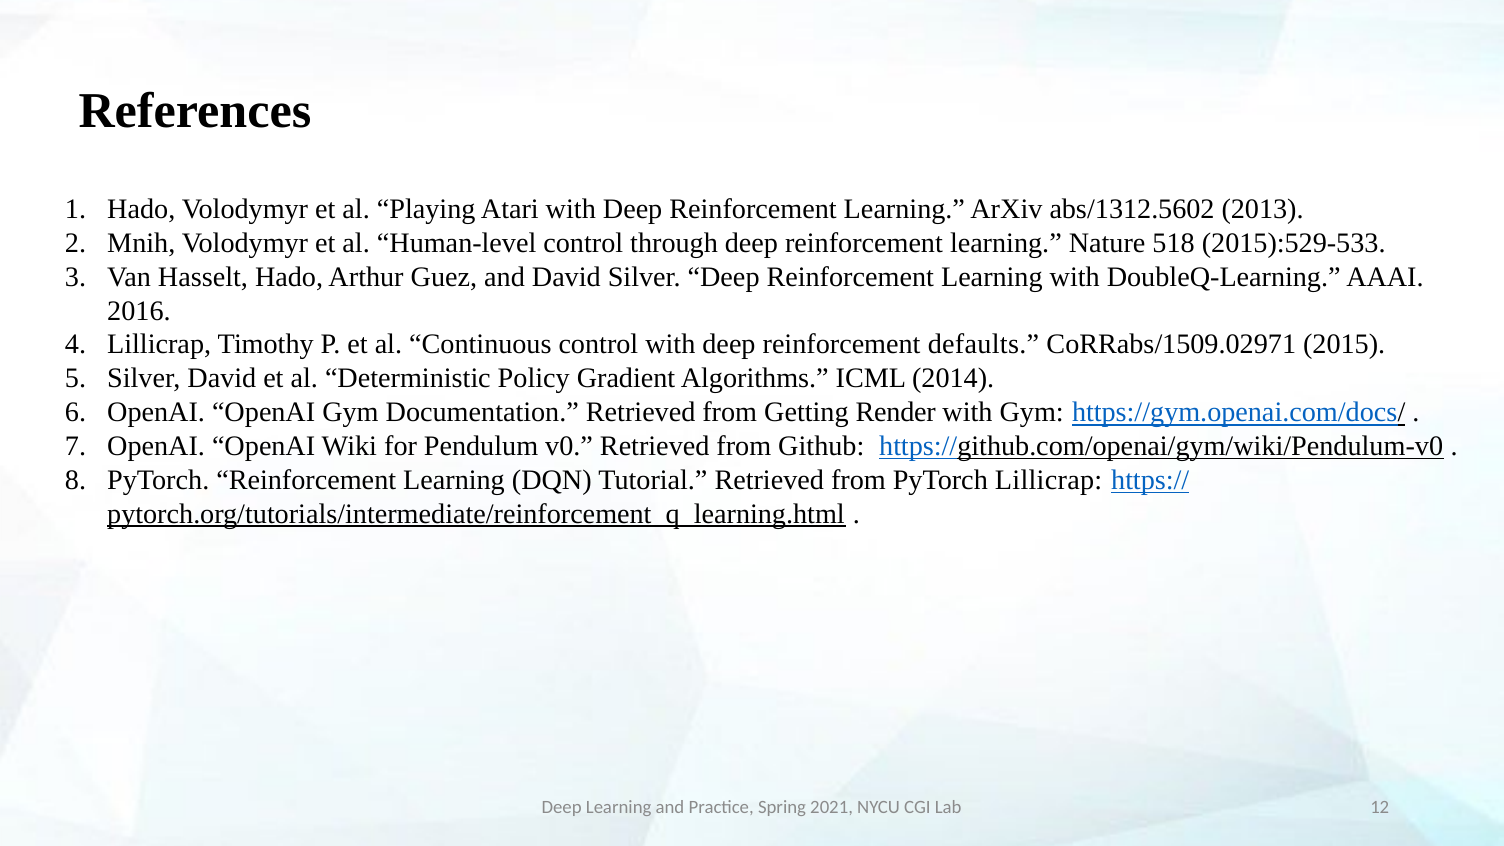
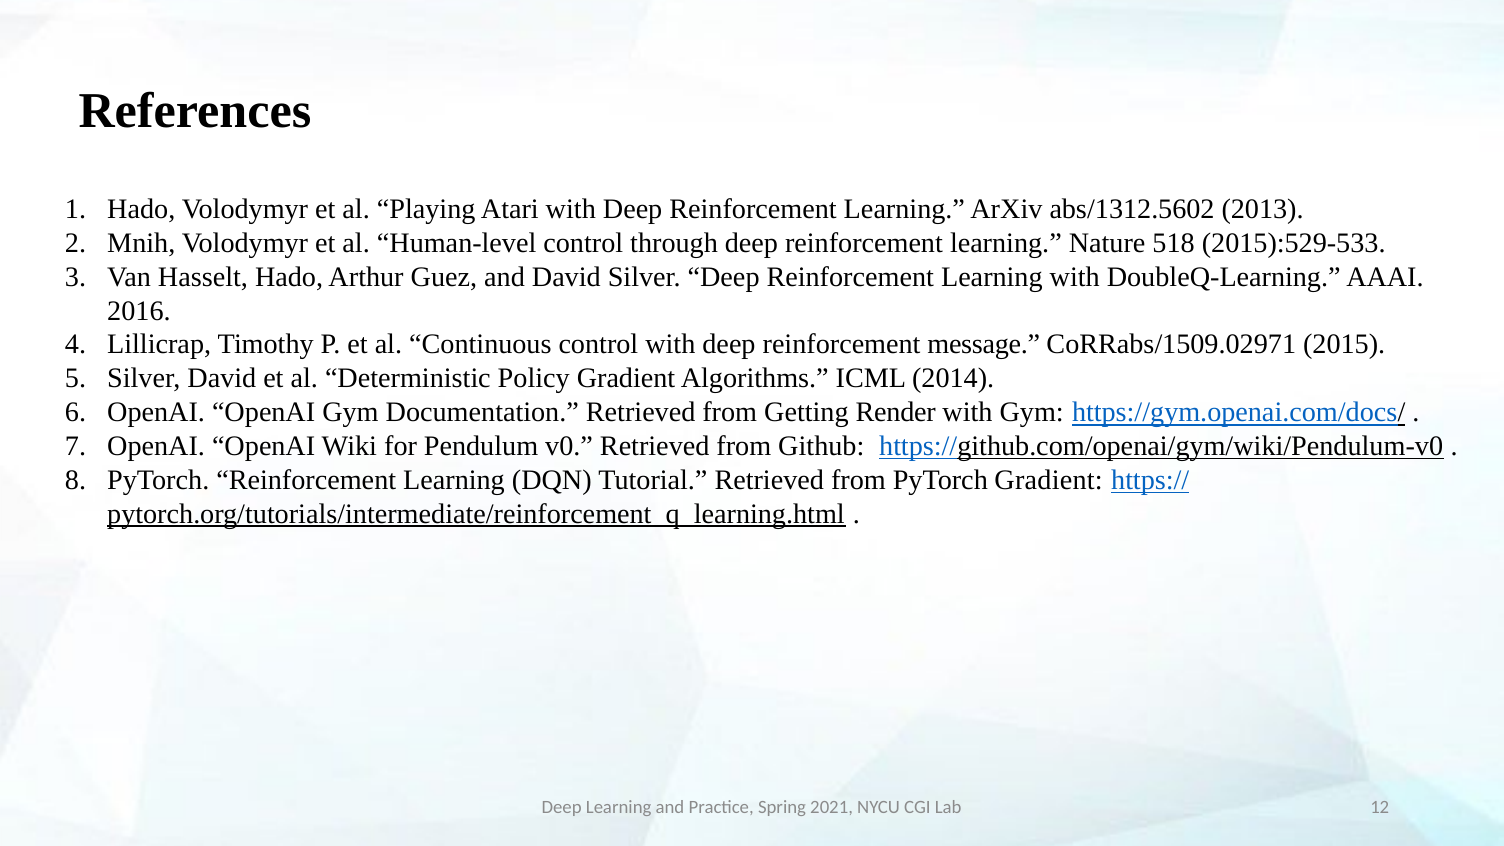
defaults: defaults -> message (984, 345)
PyTorch Lillicrap: Lillicrap -> Gradient (1049, 480)
